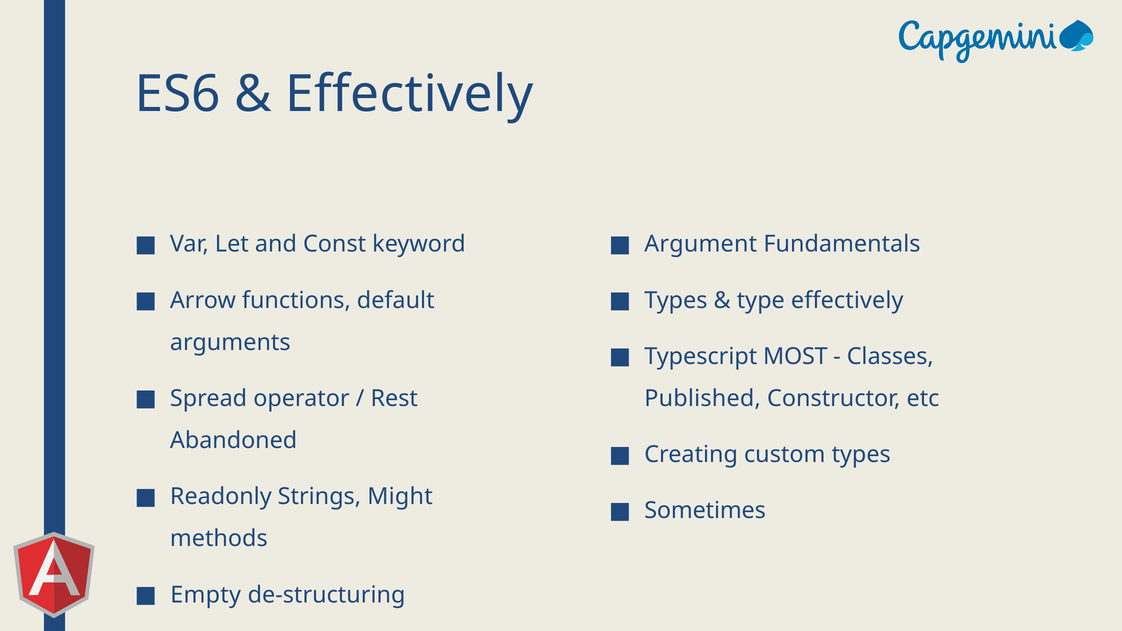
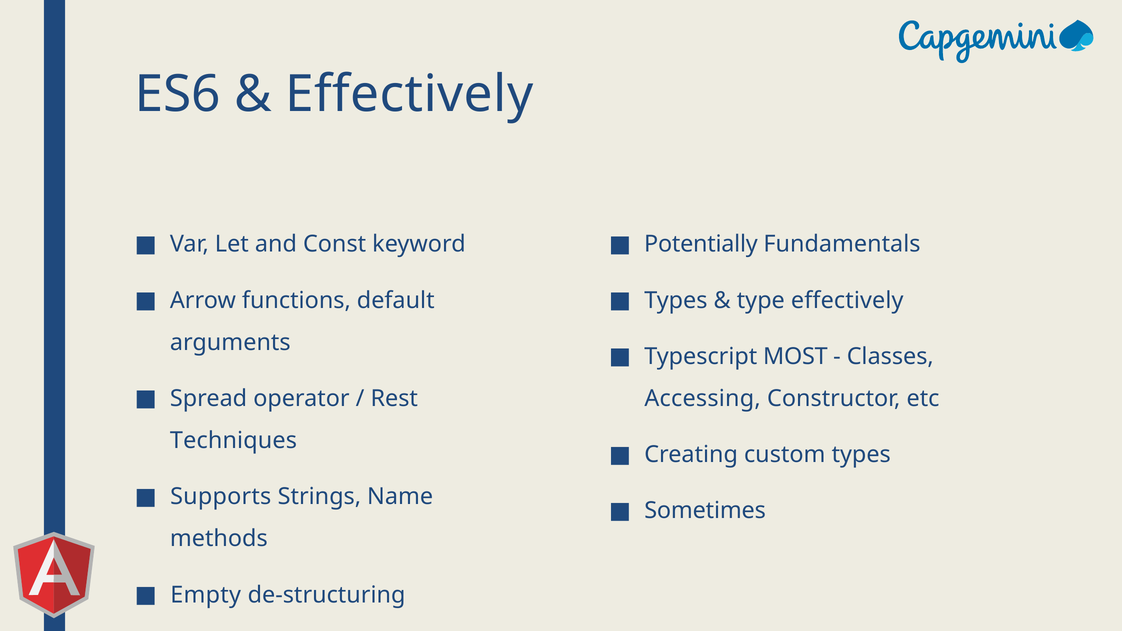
Argument: Argument -> Potentially (701, 244)
Published: Published -> Accessing (703, 399)
Abandoned: Abandoned -> Techniques (234, 441)
Readonly: Readonly -> Supports (221, 497)
Might: Might -> Name (400, 497)
